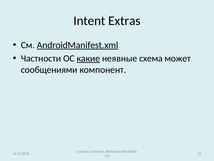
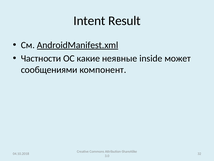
Extras: Extras -> Result (124, 21)
какие underline: present -> none (88, 58)
схема: схема -> inside (151, 58)
